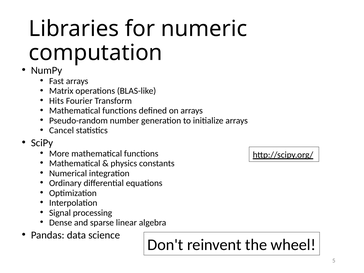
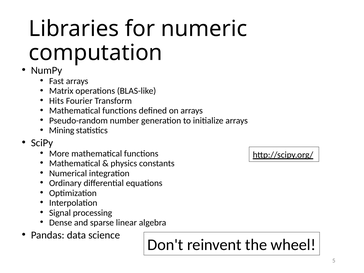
Cancel: Cancel -> Mining (62, 130)
